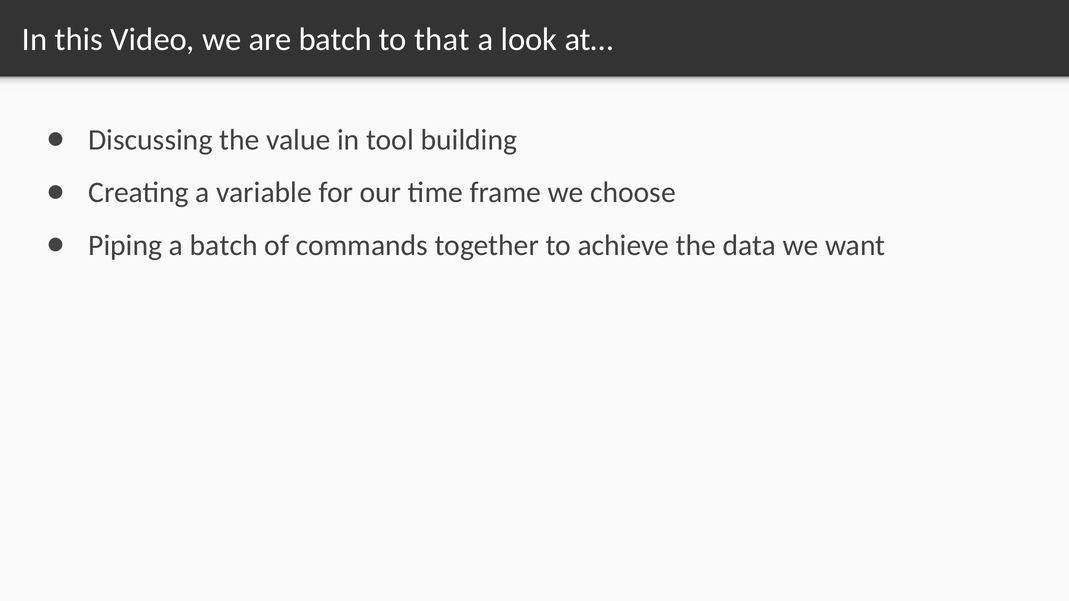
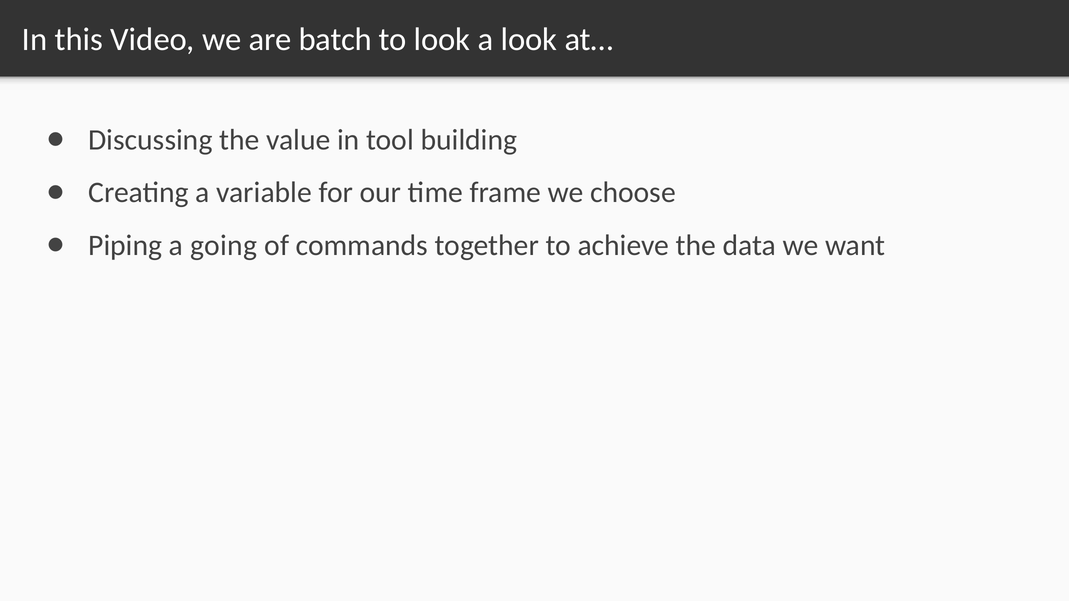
to that: that -> look (442, 39)
a batch: batch -> going (224, 245)
